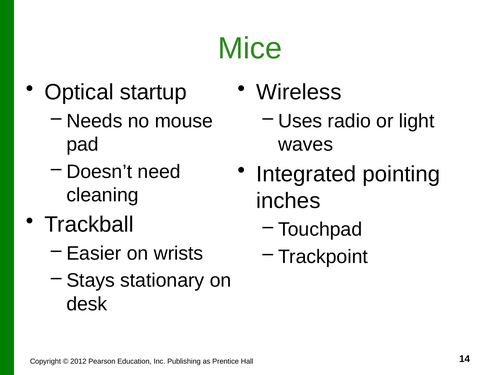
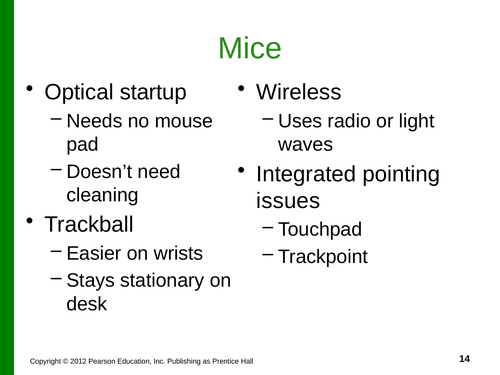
inches: inches -> issues (288, 201)
